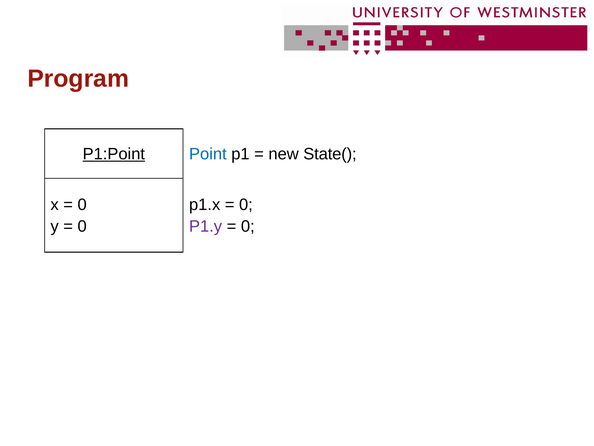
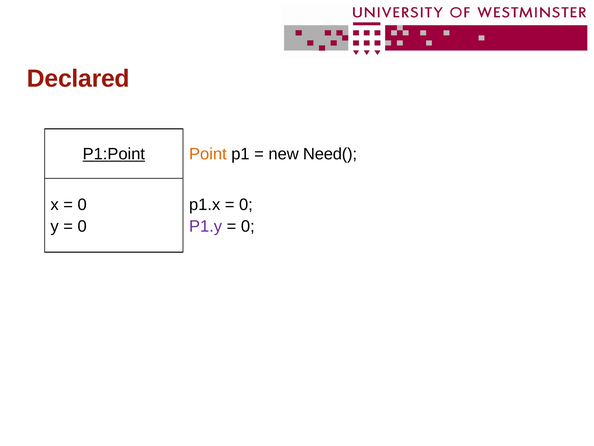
Program: Program -> Declared (78, 79)
Point colour: blue -> orange (208, 154)
State(: State( -> Need( (330, 154)
